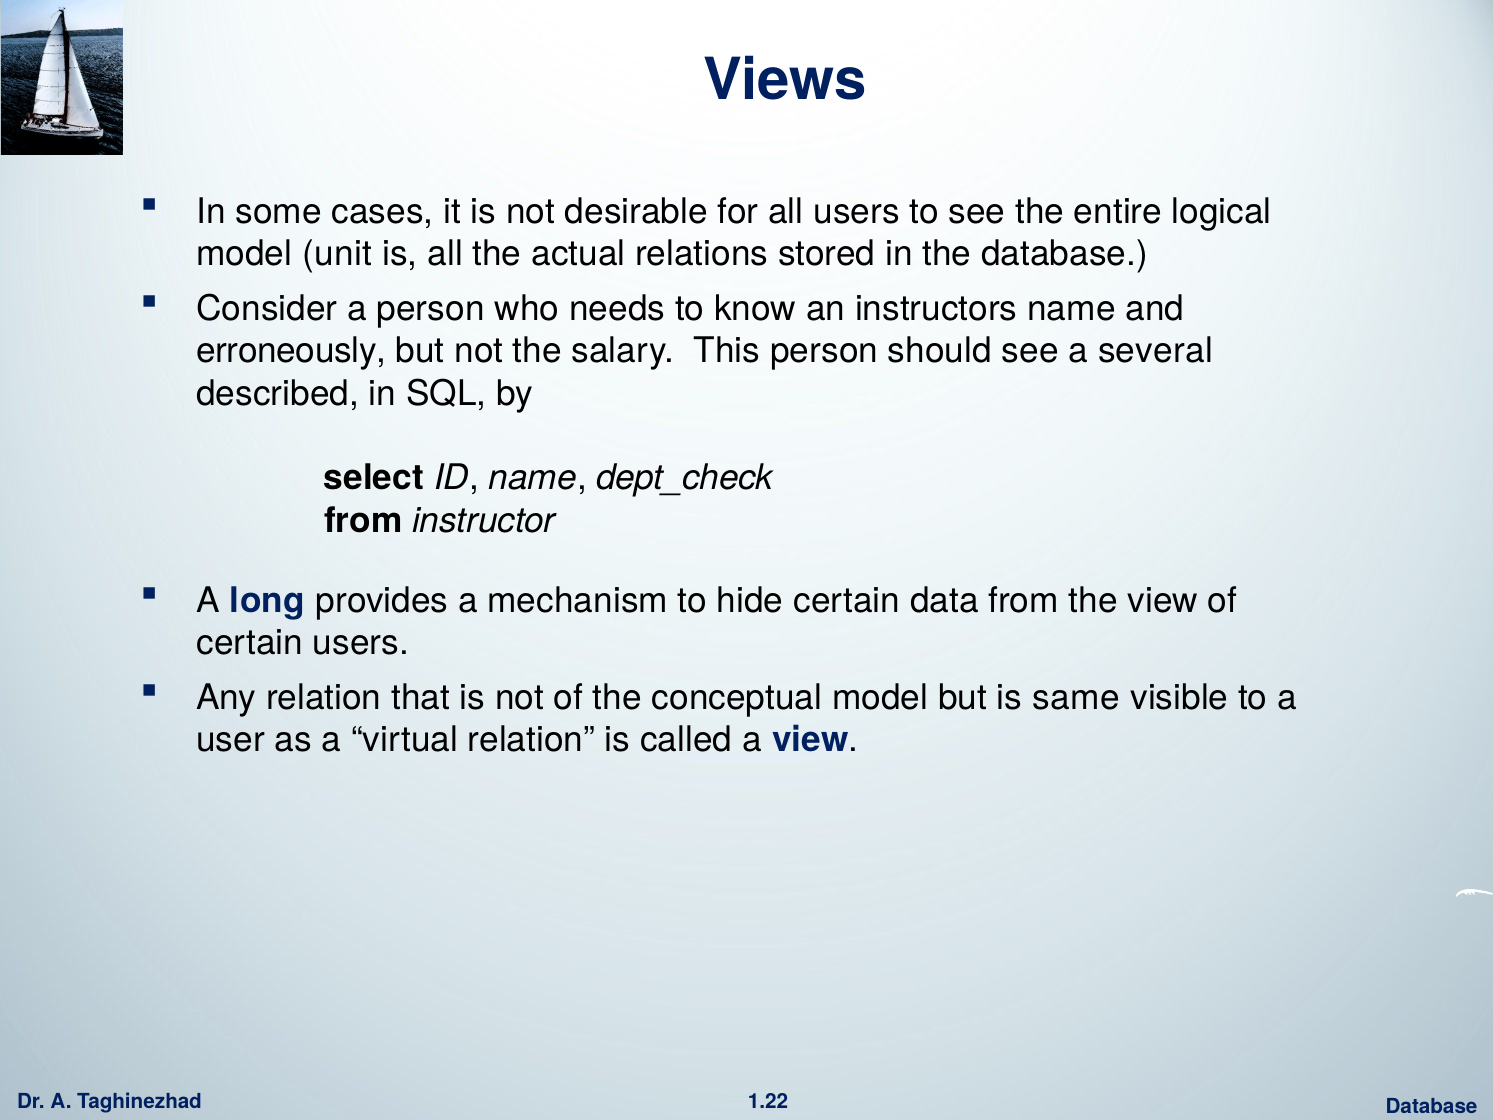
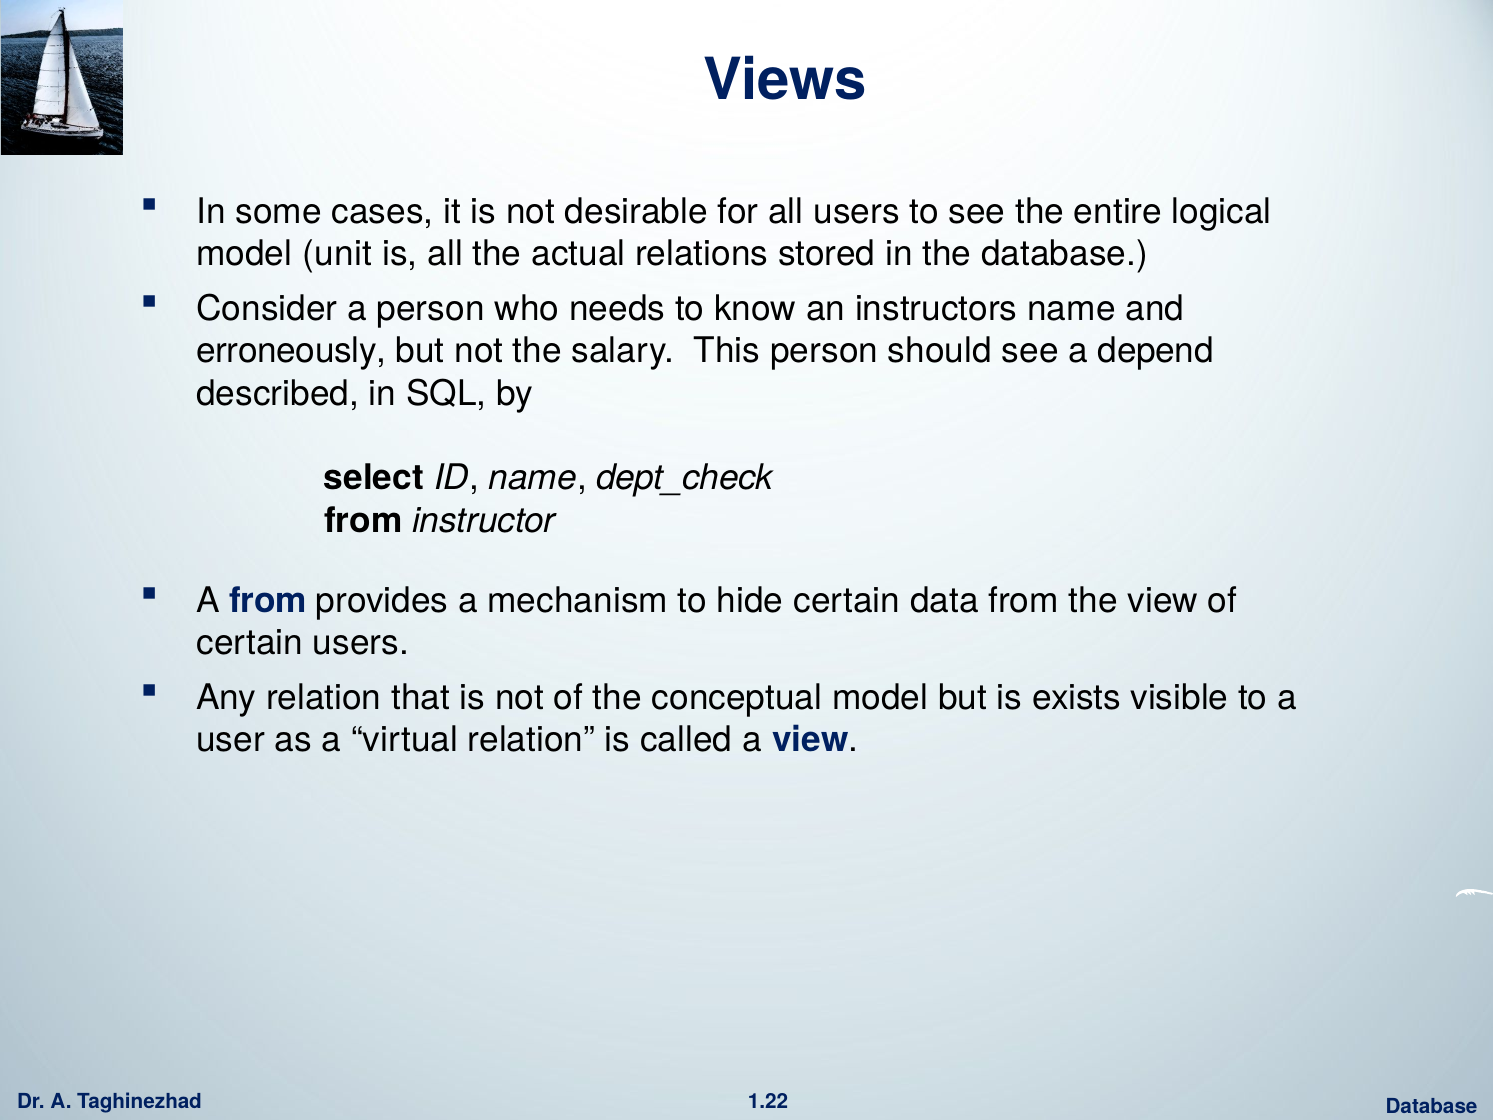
several: several -> depend (1156, 351)
A long: long -> from (268, 601)
same: same -> exists (1077, 698)
